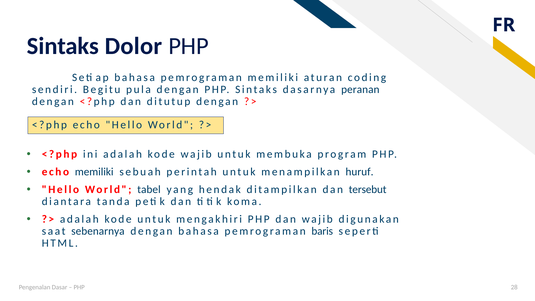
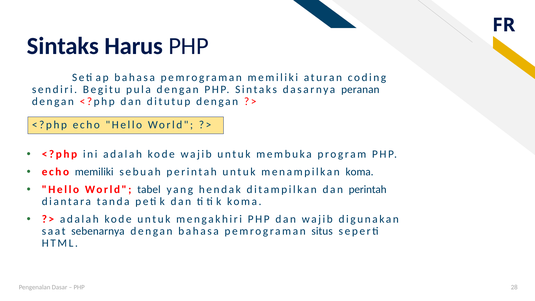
Dolor: Dolor -> Harus (134, 46)
menampilkan huruf: huruf -> koma (360, 172)
dan tersebut: tersebut -> perintah (368, 190)
baris: baris -> situs (322, 231)
